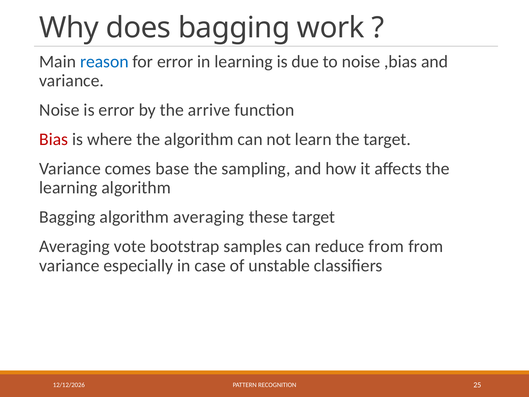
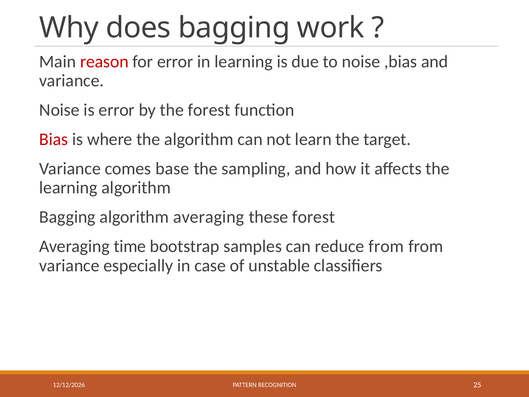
reason colour: blue -> red (104, 62)
the arrive: arrive -> forest (209, 110)
these target: target -> forest (314, 217)
vote: vote -> time (130, 246)
